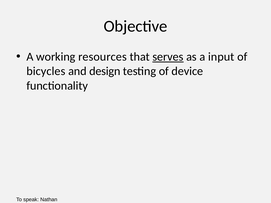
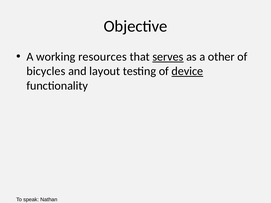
input: input -> other (221, 57)
design: design -> layout (105, 71)
device underline: none -> present (187, 71)
